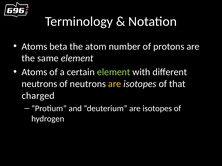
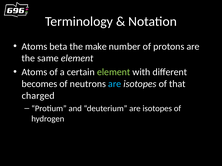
atom: atom -> make (96, 47)
neutrons: neutrons -> becomes (39, 84)
are colour: yellow -> light blue (115, 84)
